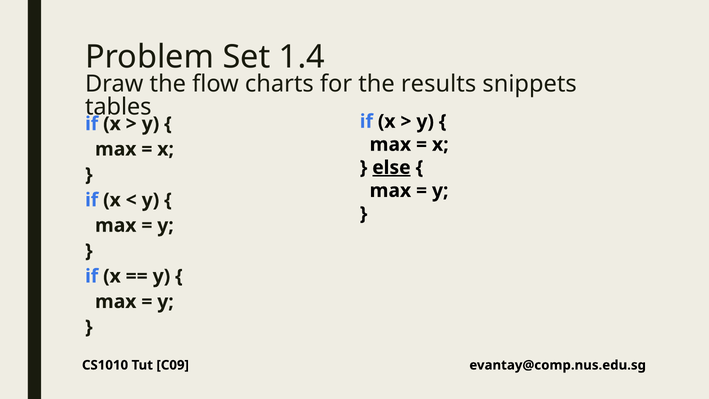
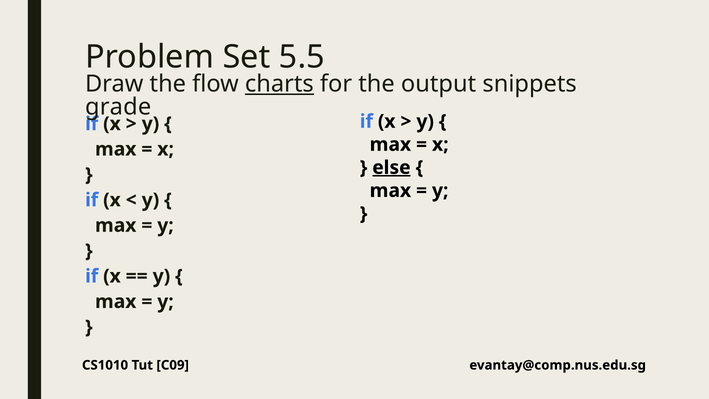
1.4: 1.4 -> 5.5 (302, 57)
charts underline: none -> present (279, 84)
results: results -> output (439, 84)
tables: tables -> grade (118, 107)
